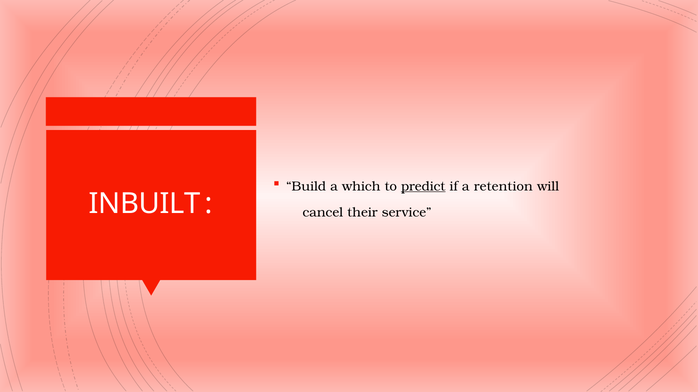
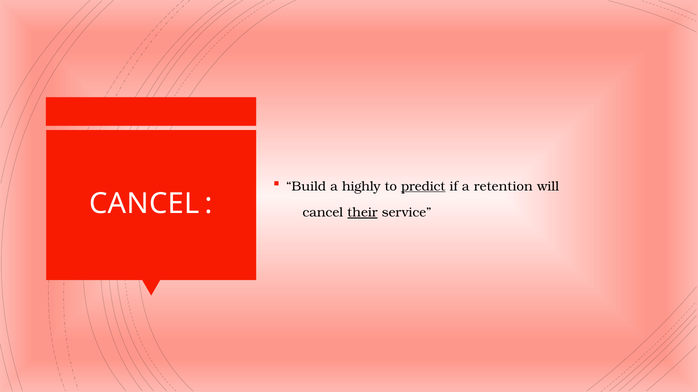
which: which -> highly (361, 187)
INBUILT: INBUILT -> CANCEL (144, 204)
their underline: none -> present (362, 213)
